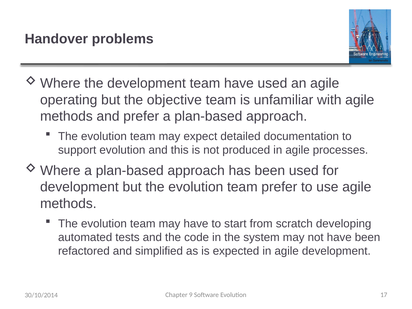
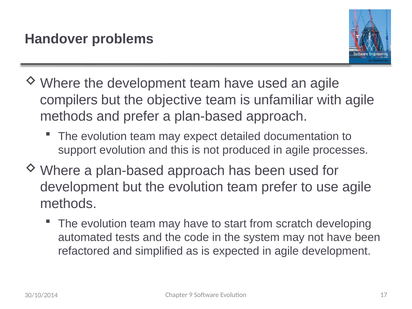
operating: operating -> compilers (69, 100)
